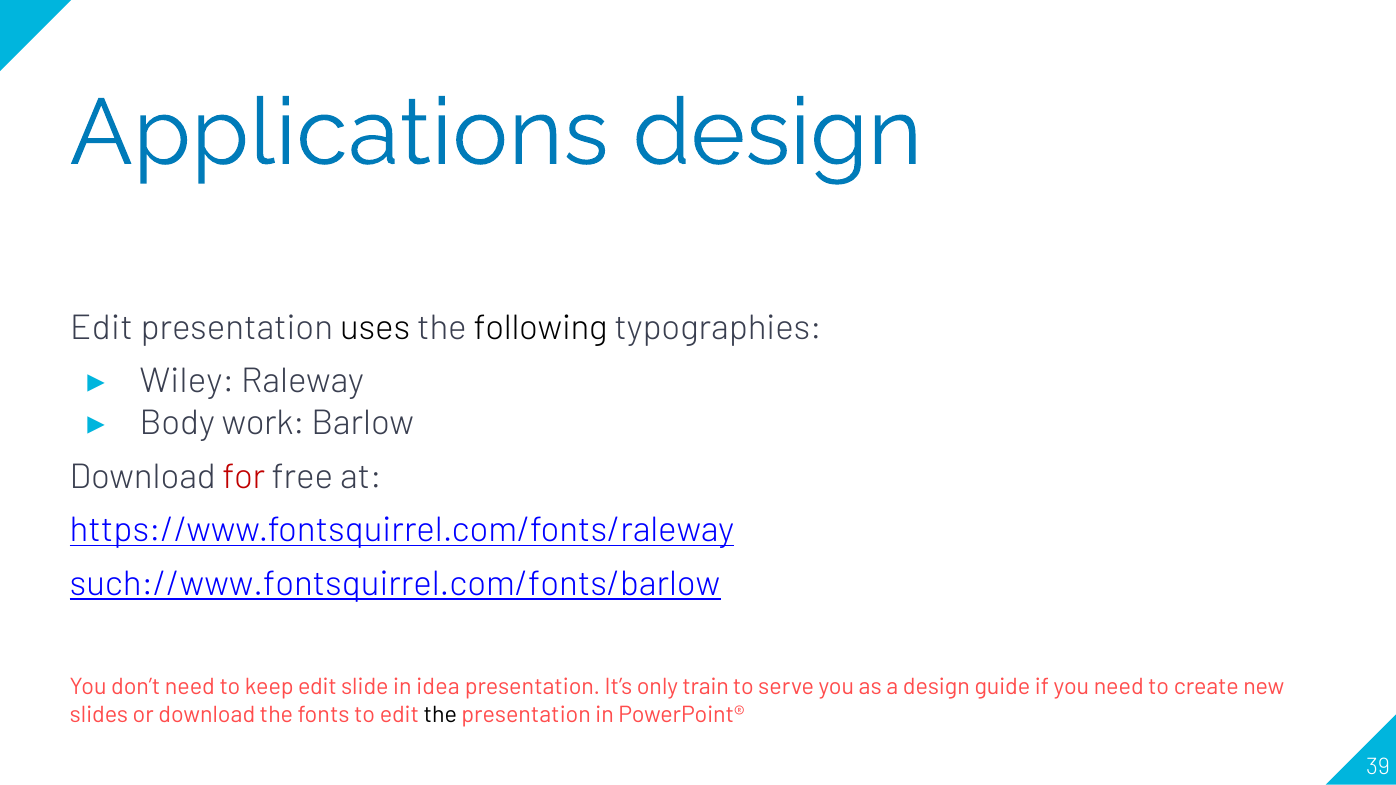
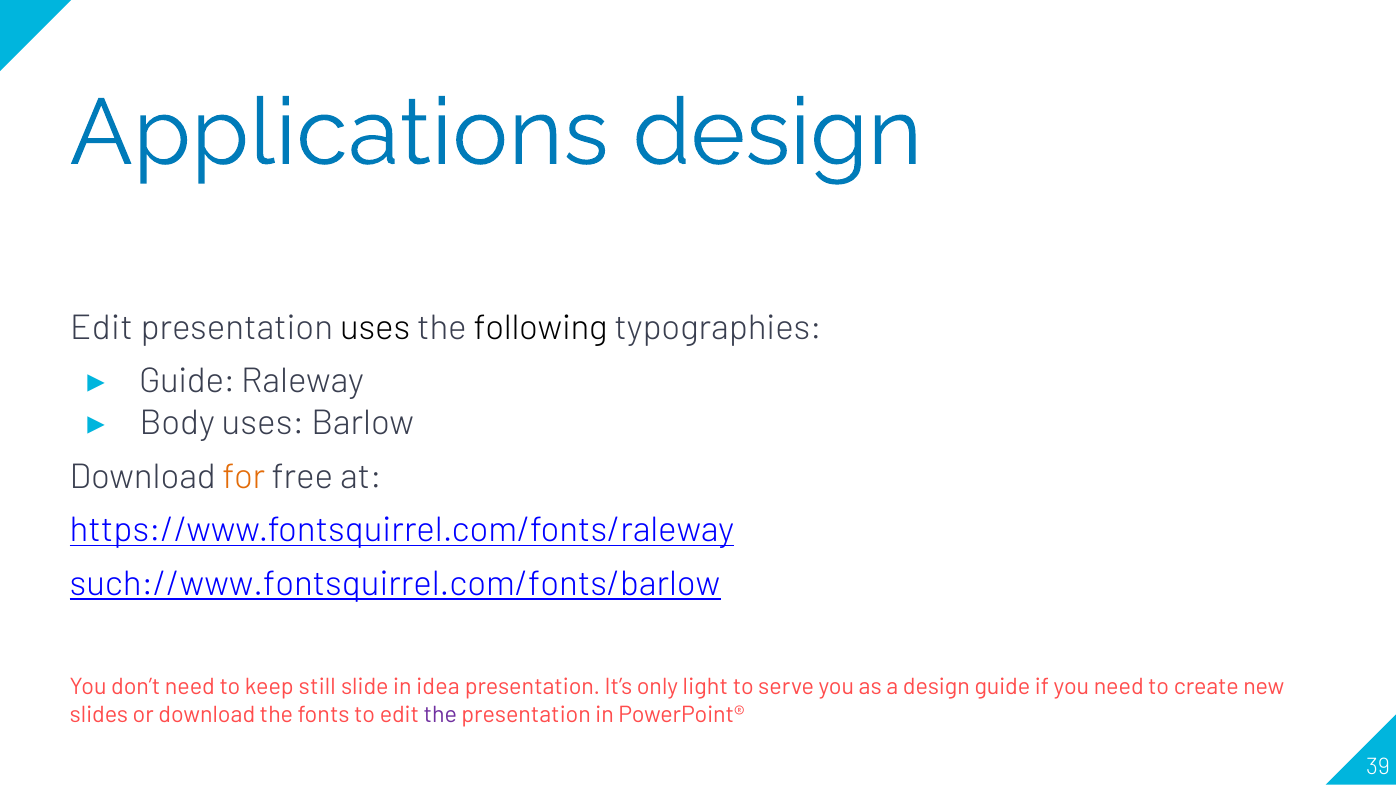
Wiley: Wiley -> Guide (187, 382)
Body work: work -> uses (263, 423)
for colour: red -> orange (244, 477)
keep edit: edit -> still (317, 687)
train: train -> light (705, 687)
the colour: black -> purple (440, 715)
